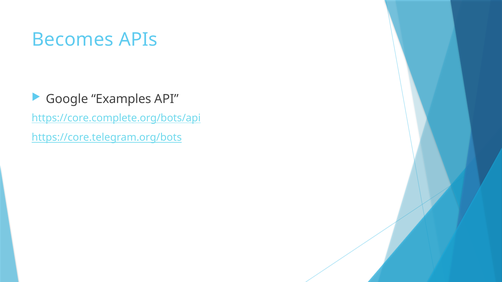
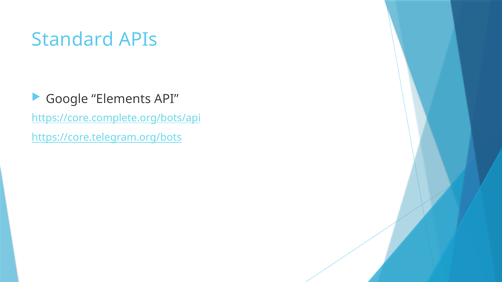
Becomes: Becomes -> Standard (73, 40)
Examples: Examples -> Elements (121, 99)
